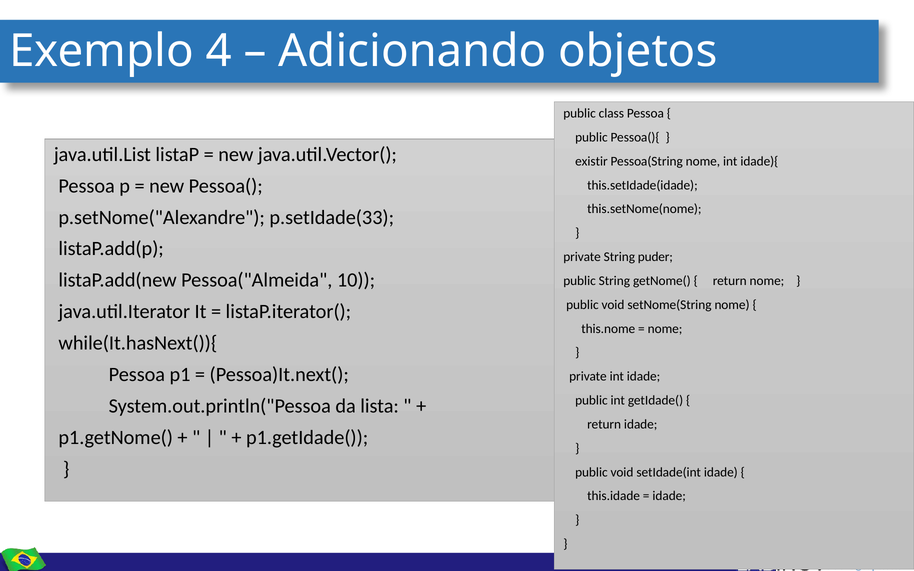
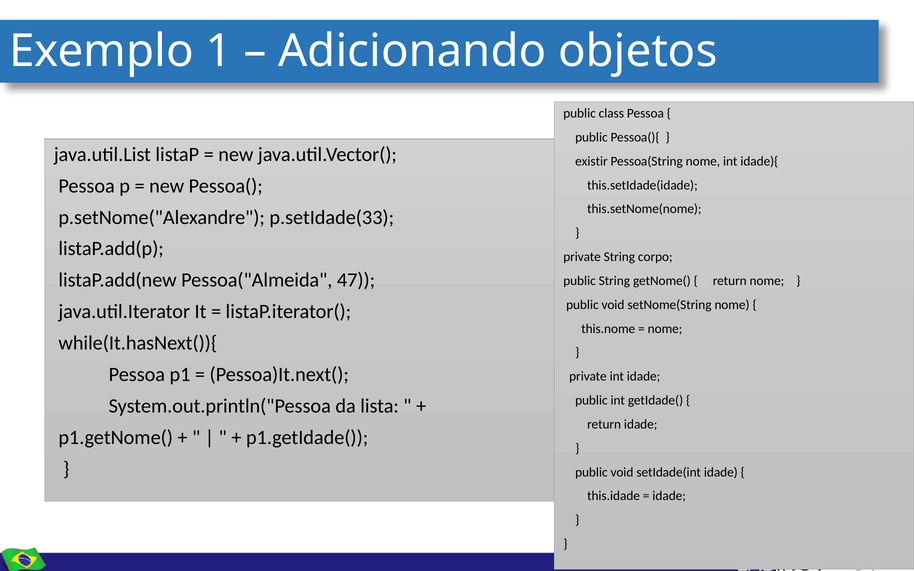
4: 4 -> 1 (219, 51)
puder: puder -> corpo (655, 257)
10: 10 -> 47 (356, 280)
